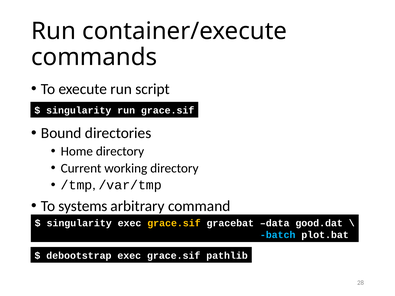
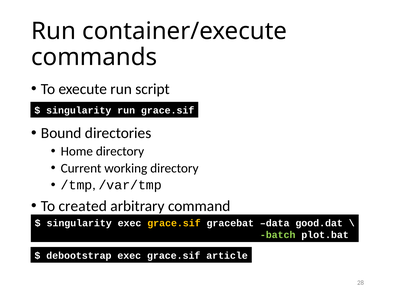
systems: systems -> created (83, 206)
batch colour: light blue -> light green (278, 235)
pathlib: pathlib -> article (227, 256)
